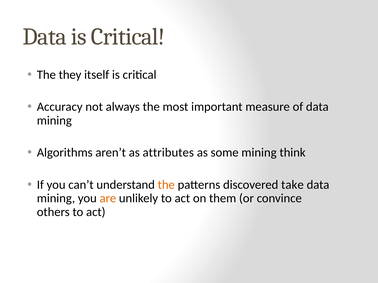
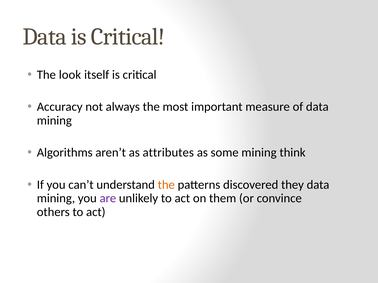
they: they -> look (70, 75)
take: take -> they (293, 185)
are colour: orange -> purple (108, 199)
